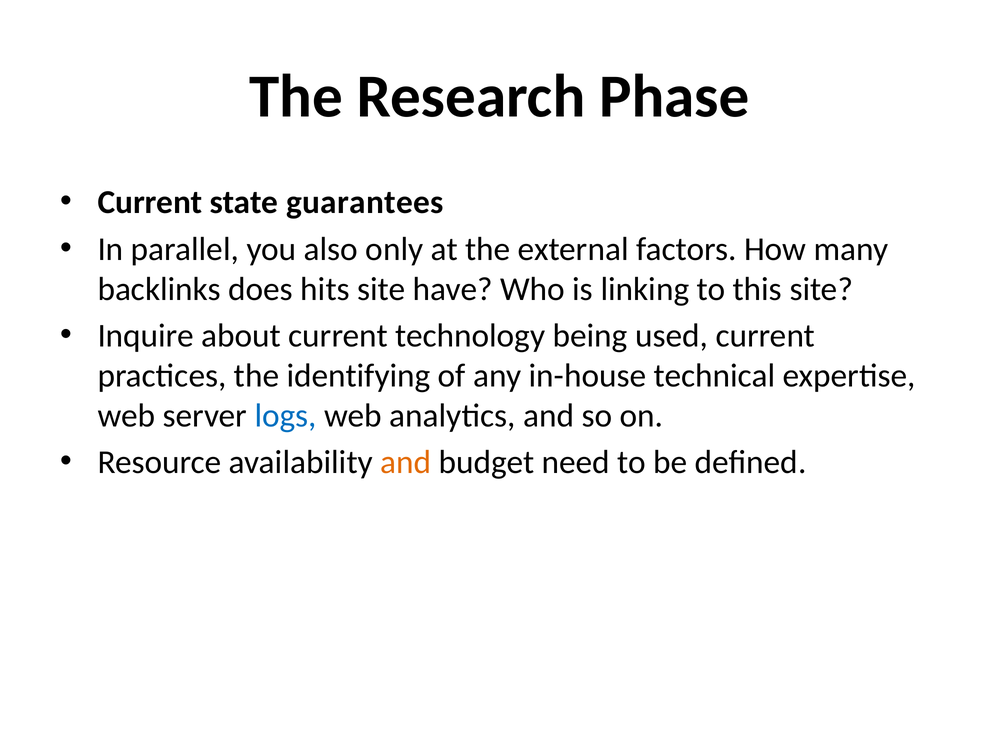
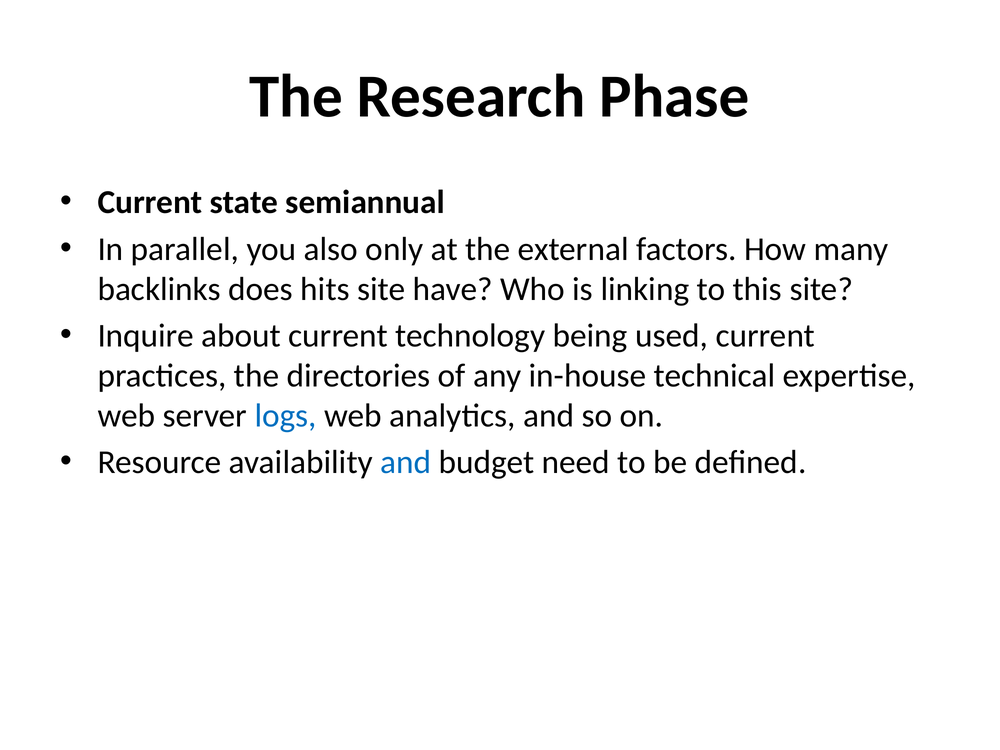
guarantees: guarantees -> semiannual (365, 202)
identifying: identifying -> directories (359, 376)
and colour: orange -> blue (406, 462)
